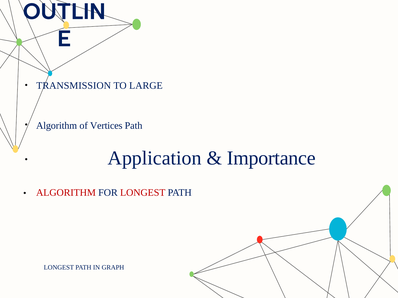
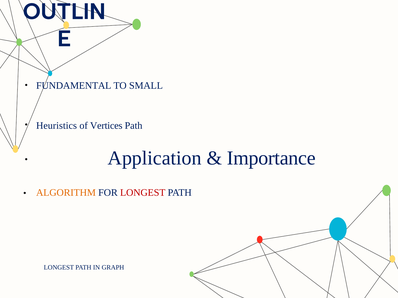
TRANSMISSION: TRANSMISSION -> FUNDAMENTAL (74, 86)
LARGE: LARGE -> SMALL (146, 86)
Algorithm: Algorithm -> Heuristics (57, 126)
ALGORITHM colour: red -> orange (66, 193)
